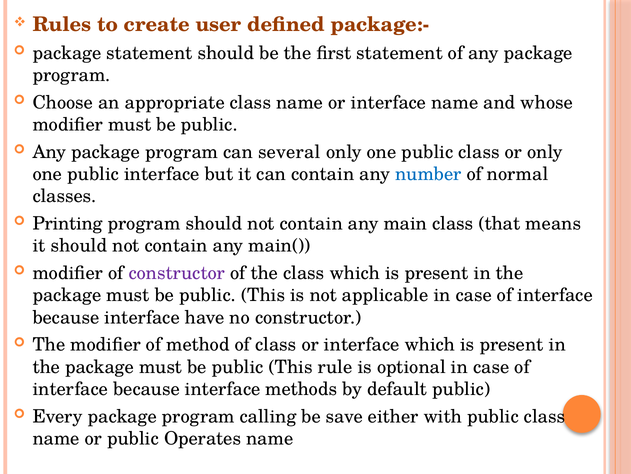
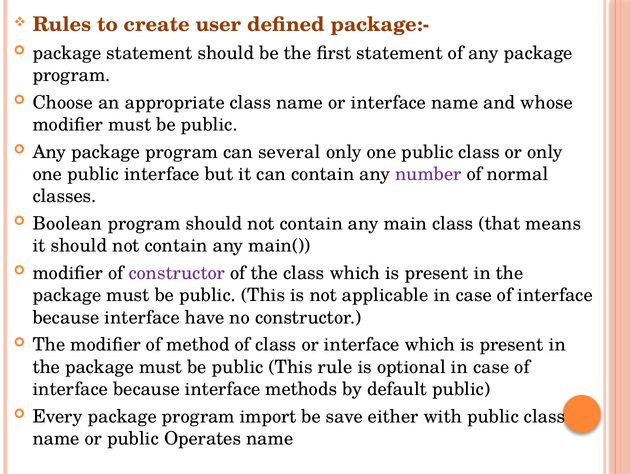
number colour: blue -> purple (428, 174)
Printing: Printing -> Boolean (67, 223)
calling: calling -> import (268, 416)
